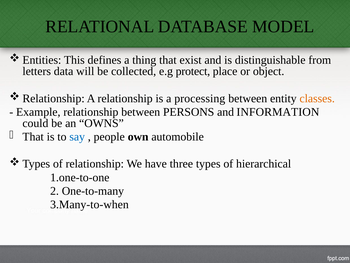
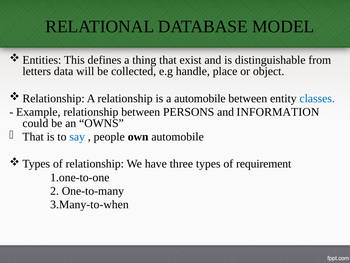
protect: protect -> handle (193, 71)
a processing: processing -> automobile (200, 98)
classes colour: orange -> blue (317, 98)
hierarchical: hierarchical -> requirement (264, 164)
